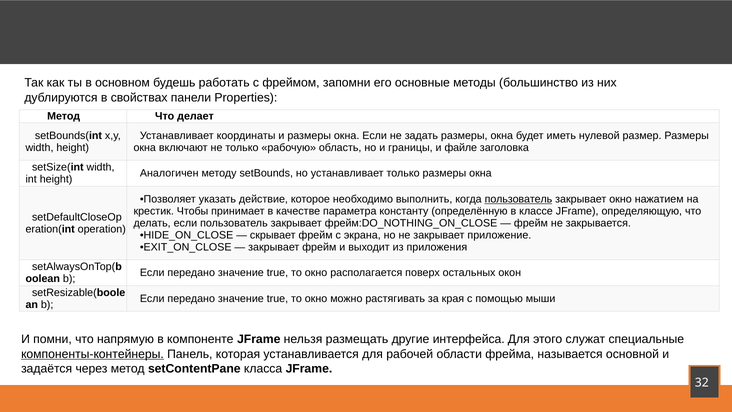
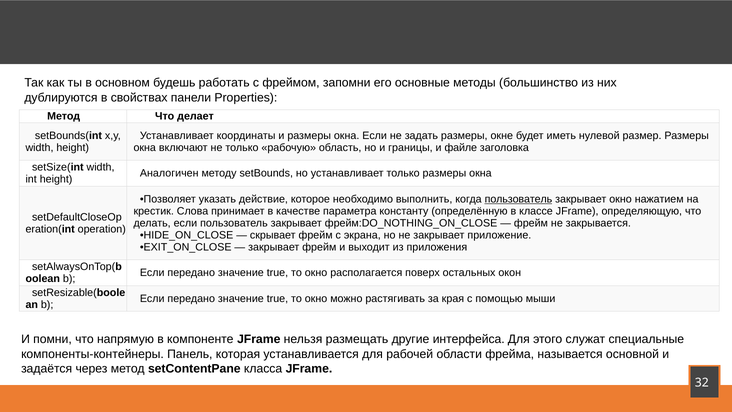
задать размеры окна: окна -> окне (502, 136)
Чтобы: Чтобы -> Слова (193, 211)
компоненты-контейнеры underline: present -> none (92, 354)
